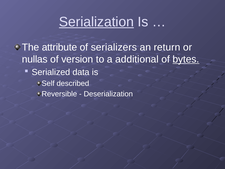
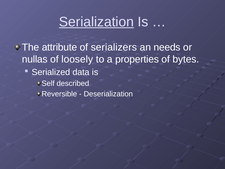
return: return -> needs (167, 47)
version: version -> loosely (77, 59)
additional: additional -> properties (137, 59)
bytes underline: present -> none (186, 59)
